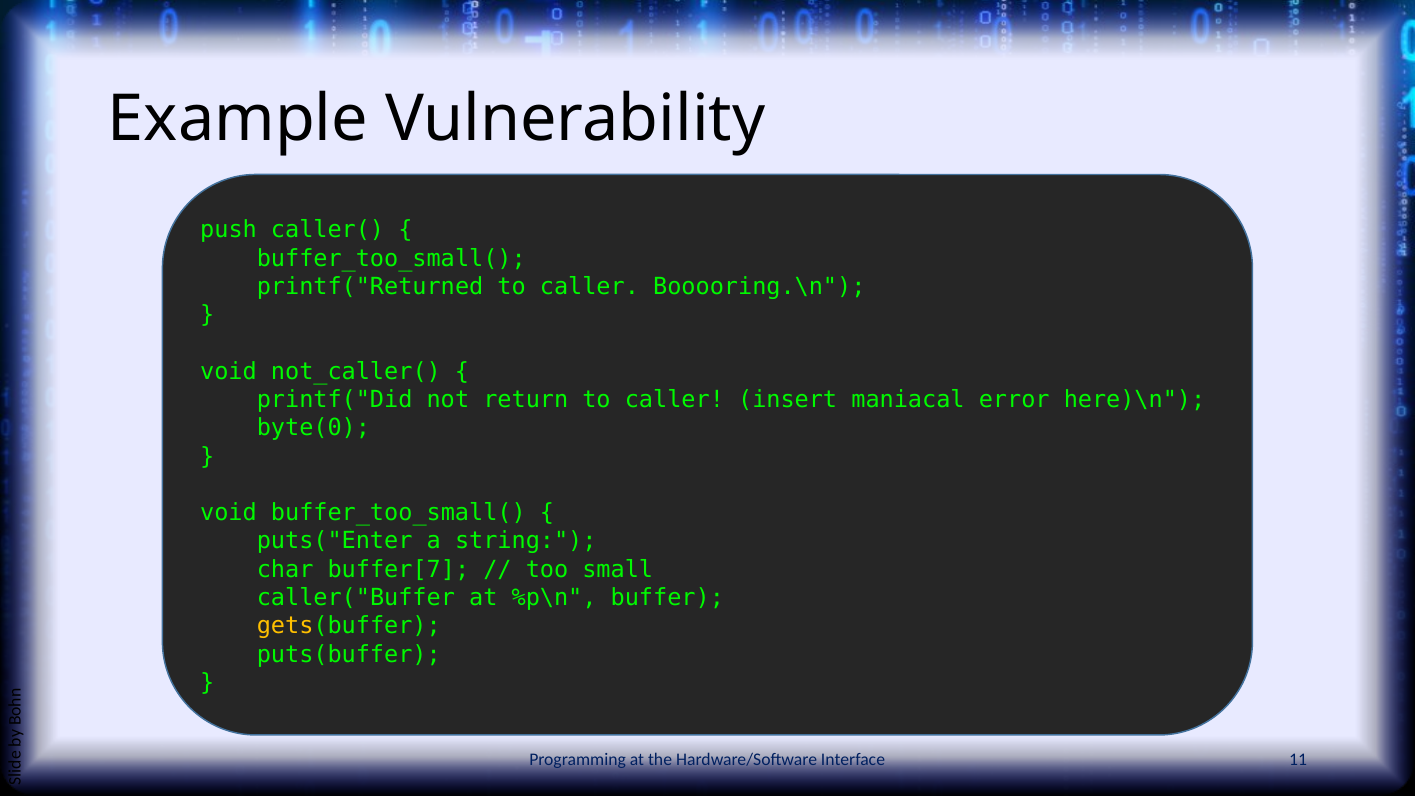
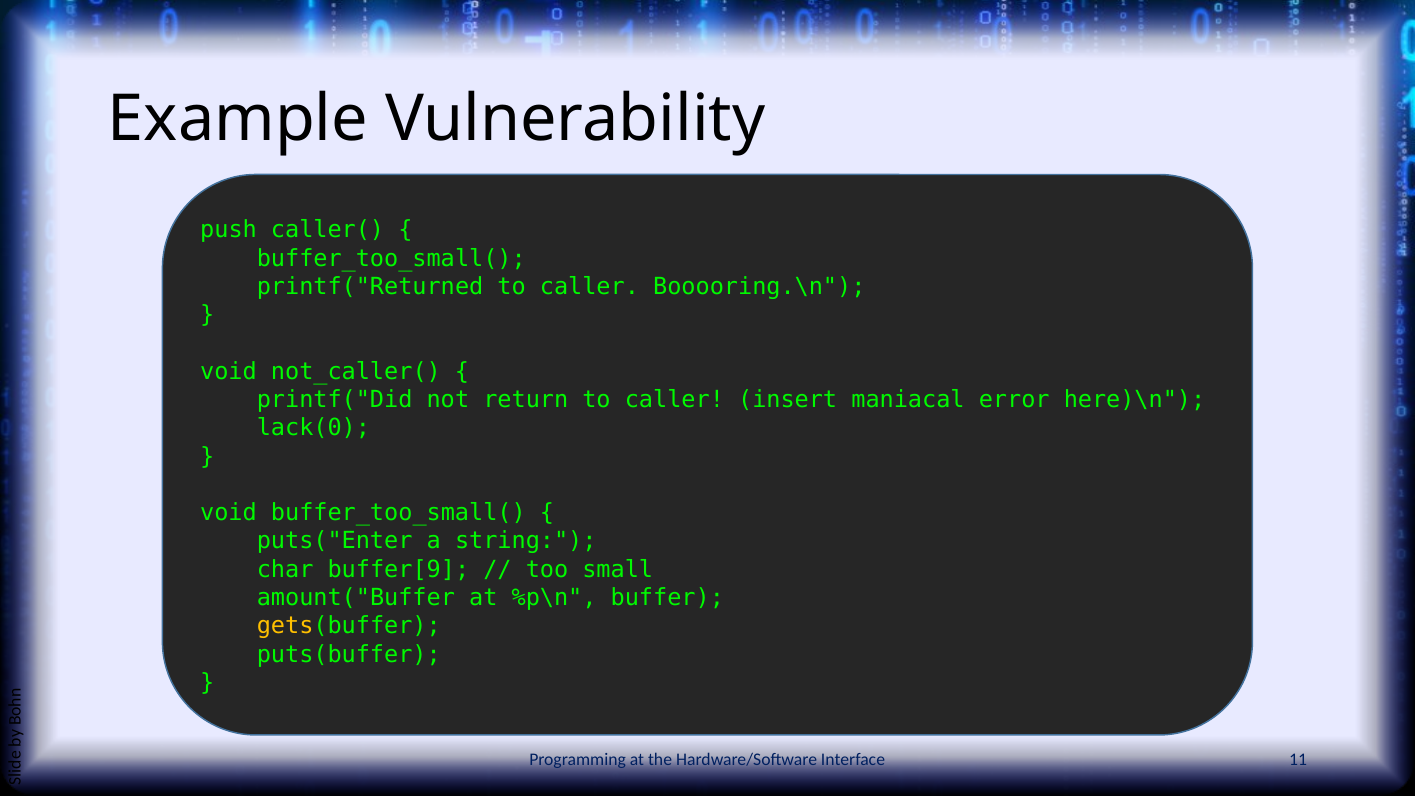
byte(0: byte(0 -> lack(0 (313, 428)
buffer[7: buffer[7 -> buffer[9 (398, 569)
caller("Buffer: caller("Buffer -> amount("Buffer (356, 598)
